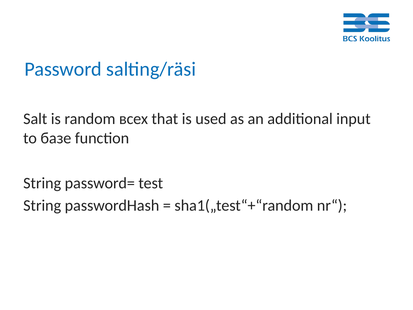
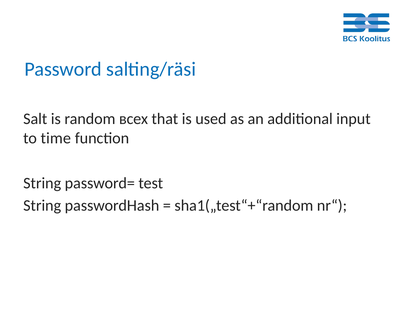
базе: базе -> time (56, 138)
